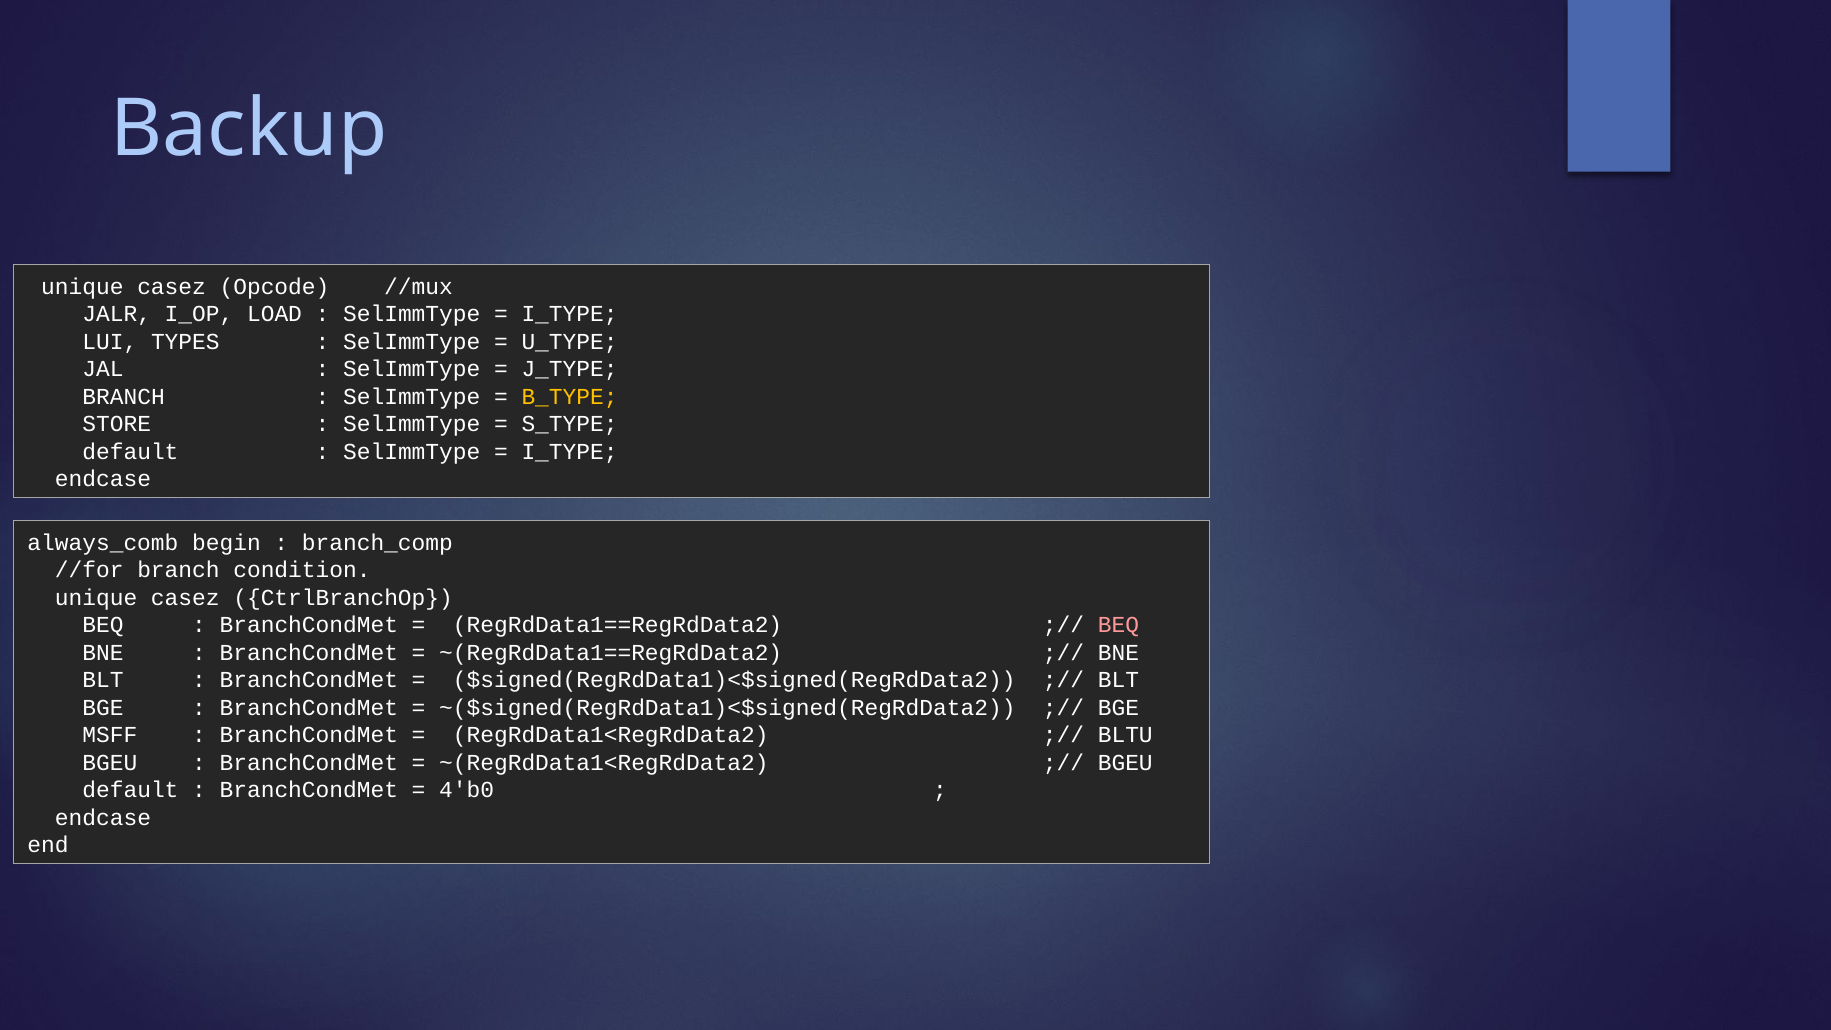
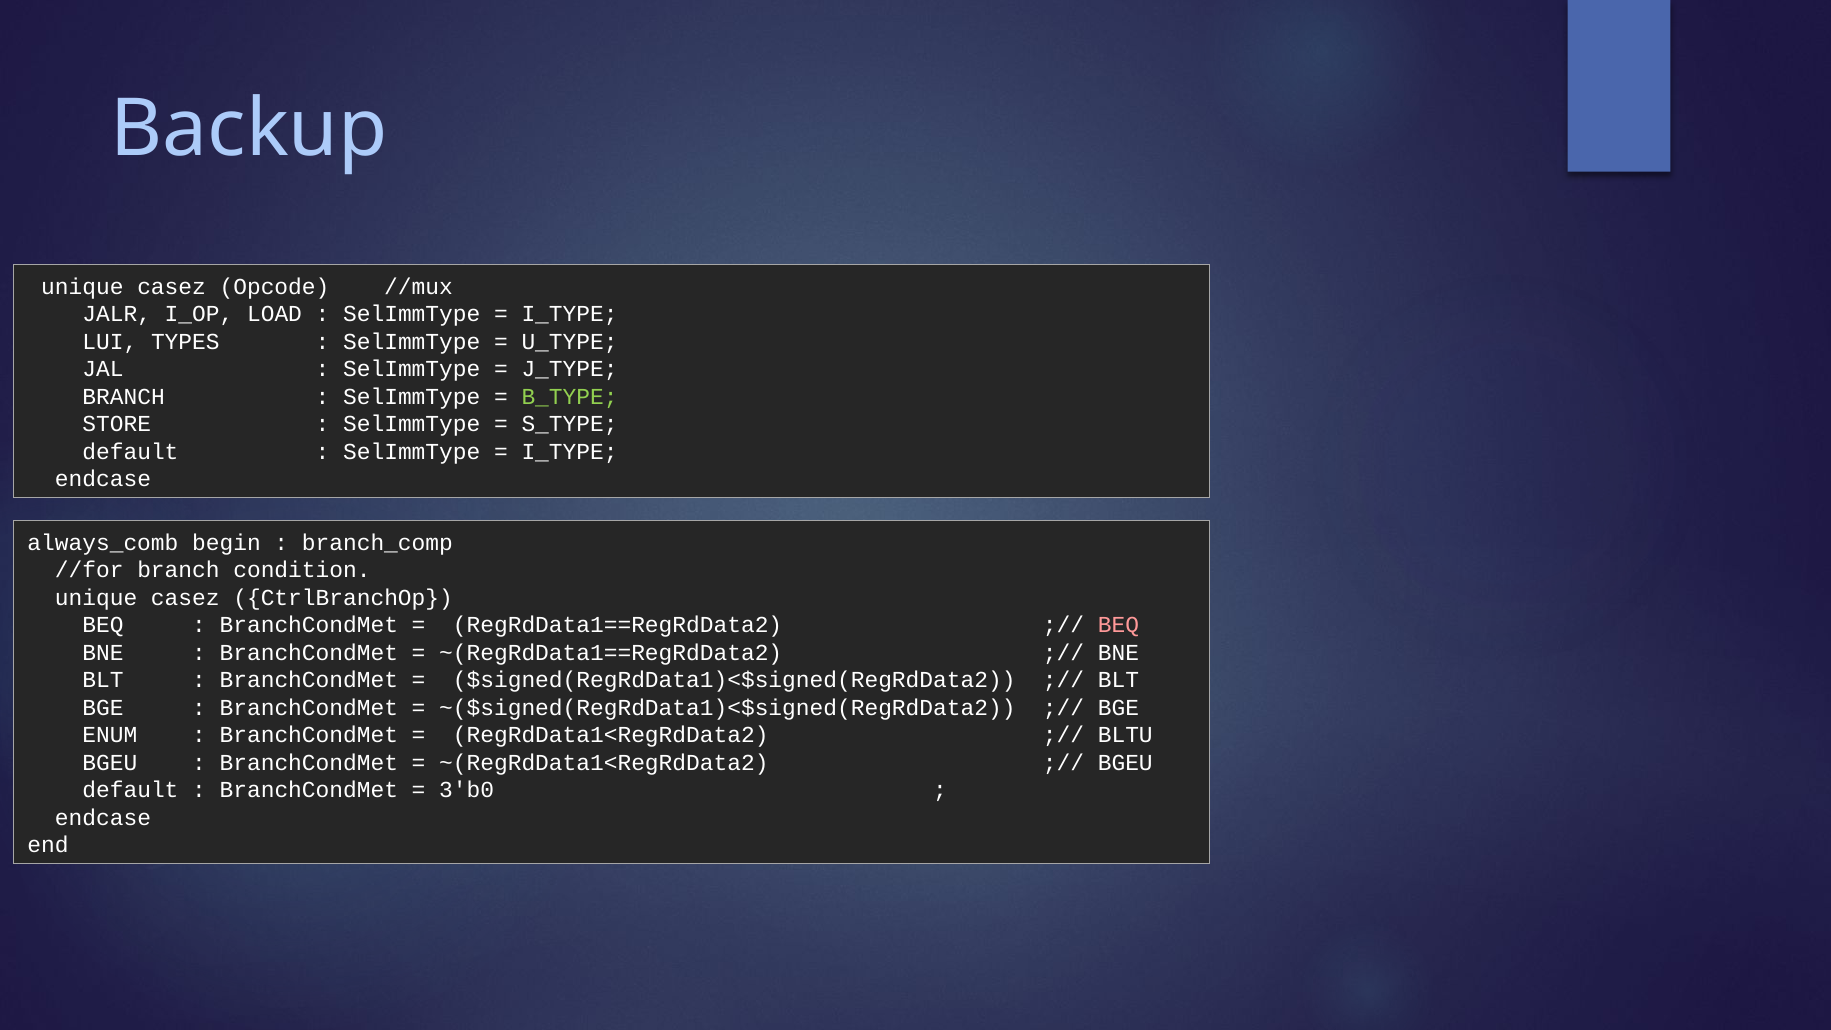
B_TYPE colour: yellow -> light green (570, 397)
MSFF: MSFF -> ENUM (110, 735)
4'b0: 4'b0 -> 3'b0 (467, 790)
